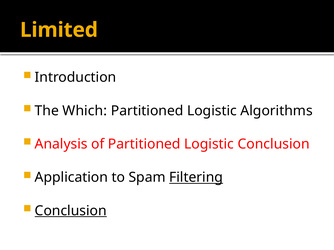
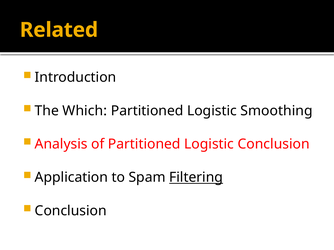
Limited: Limited -> Related (59, 30)
Algorithms: Algorithms -> Smoothing (277, 111)
Conclusion underline: present -> none (71, 211)
